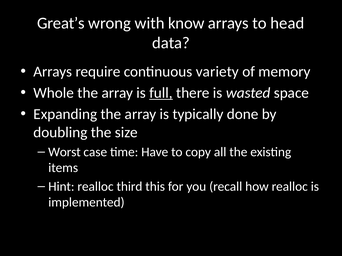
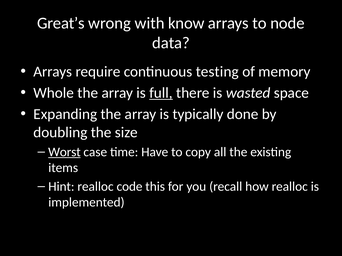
head: head -> node (287, 23)
variety: variety -> testing (217, 72)
Worst underline: none -> present (64, 152)
third: third -> code (130, 187)
